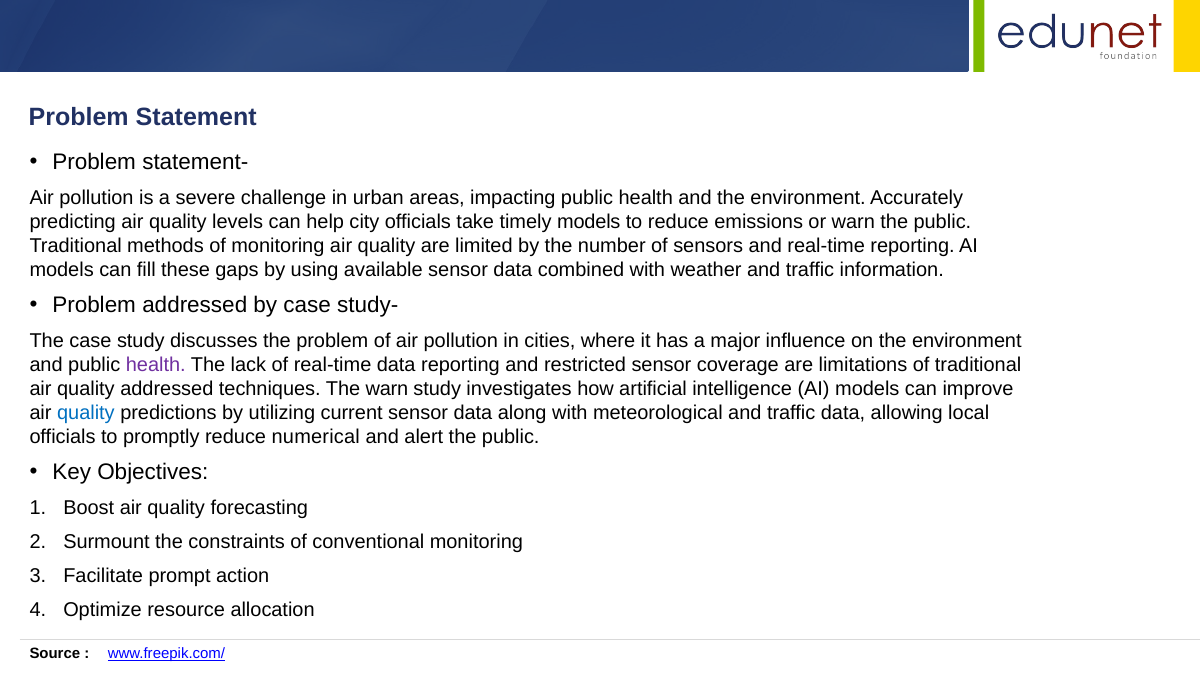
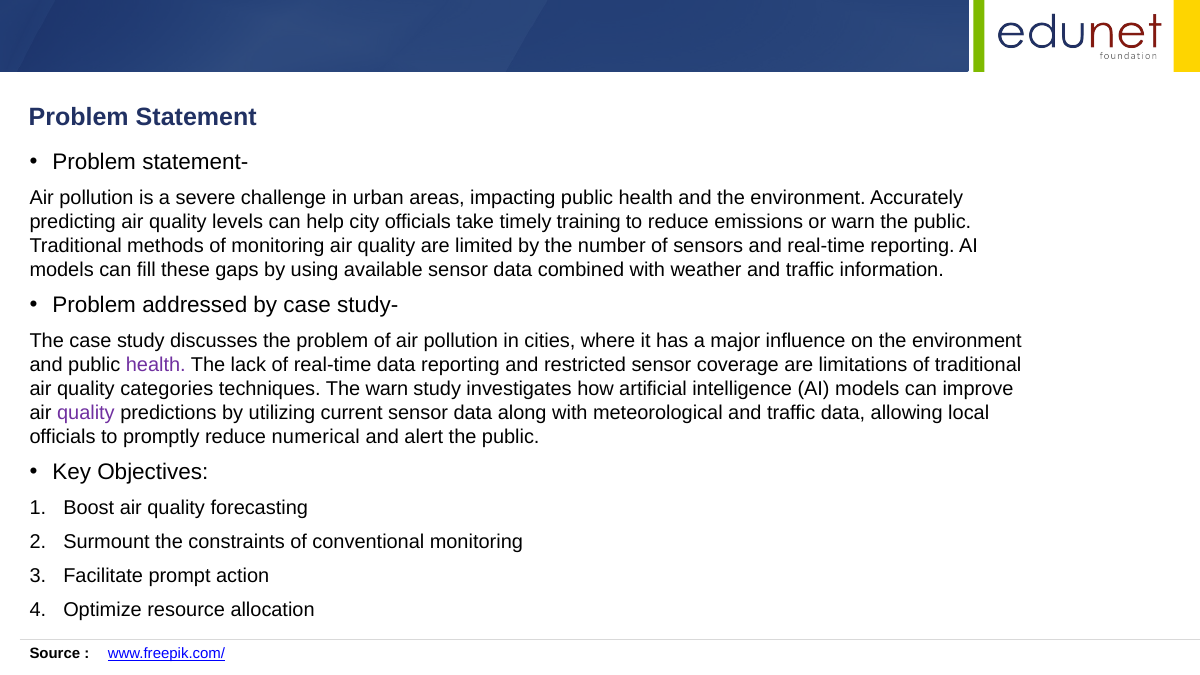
timely models: models -> training (589, 222)
quality addressed: addressed -> categories (167, 389)
quality colour: blue -> purple (86, 413)
